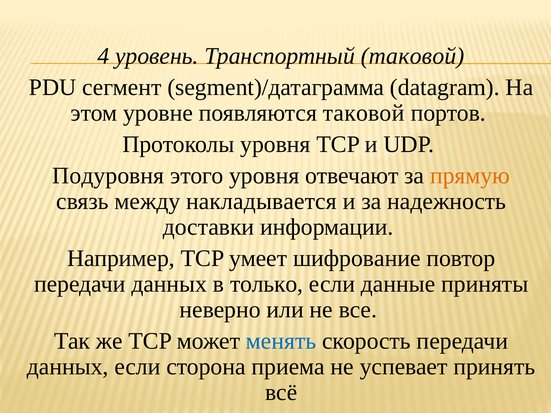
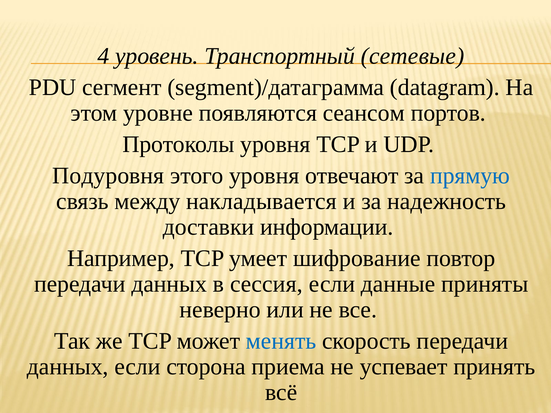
Транспортный таковой: таковой -> сетевые (413, 56)
появляются таковой: таковой -> сеансом (364, 113)
прямую colour: orange -> blue (470, 176)
только: только -> сессия (266, 284)
